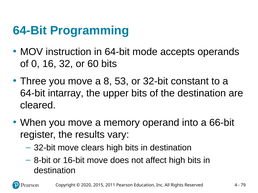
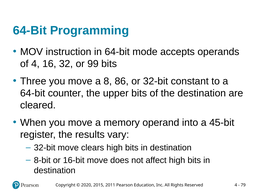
of 0: 0 -> 4 (35, 64)
60: 60 -> 99 (93, 64)
53: 53 -> 86 (122, 81)
intarray: intarray -> counter (66, 93)
66-bit: 66-bit -> 45-bit (222, 123)
